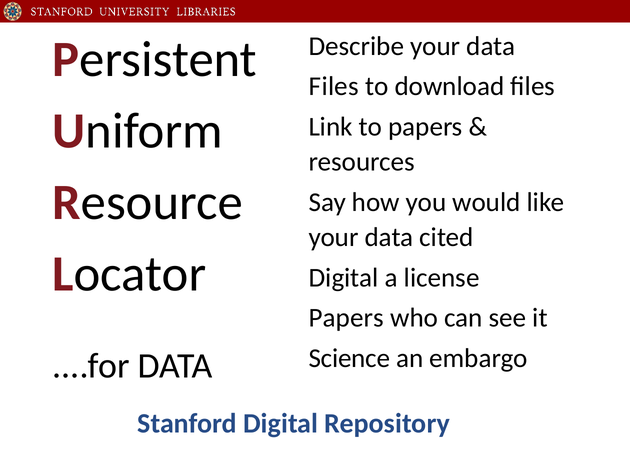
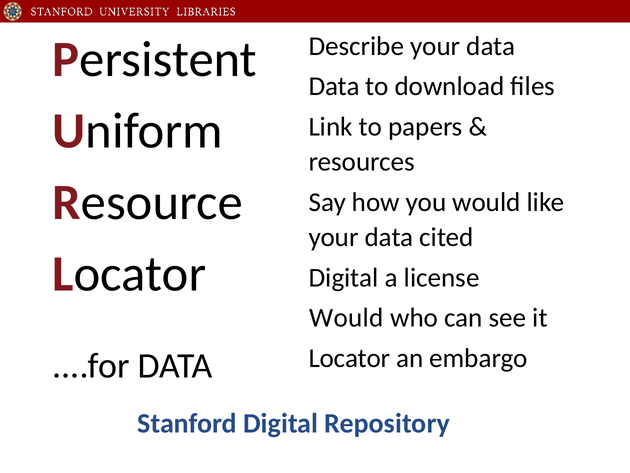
Files: Files -> Data (334, 86)
Papers: Papers -> Would (346, 318)
Science: Science -> Locator (349, 358)
